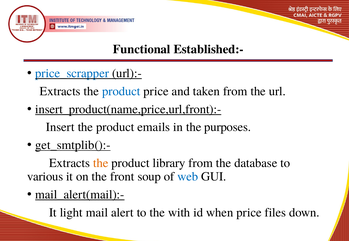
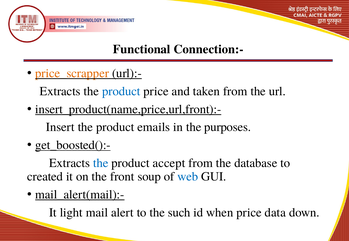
Established:-: Established:- -> Connection:- (209, 49)
price_scrapper colour: blue -> orange (72, 73)
get_smtplib():-: get_smtplib():- -> get_boosted():- (73, 145)
the colour: orange -> blue (101, 163)
library: library -> accept (169, 163)
various: various -> created (45, 177)
with: with -> such (179, 213)
files: files -> data (275, 213)
